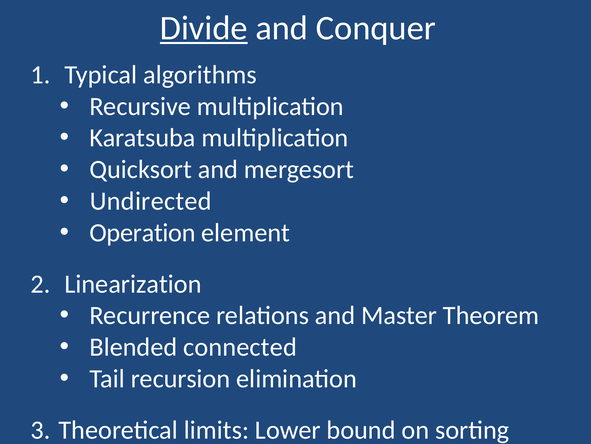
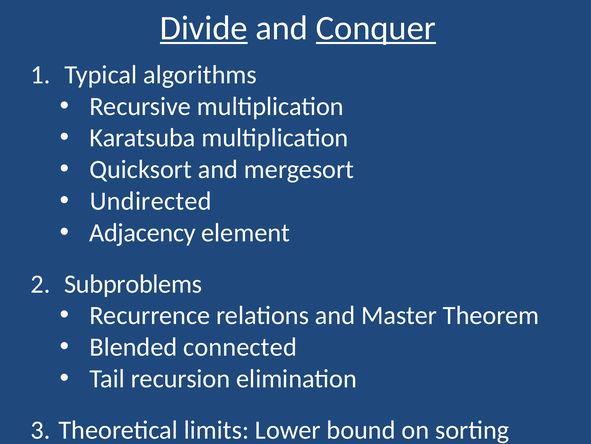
Conquer underline: none -> present (376, 28)
Operation: Operation -> Adjacency (143, 232)
Linearization: Linearization -> Subproblems (133, 284)
